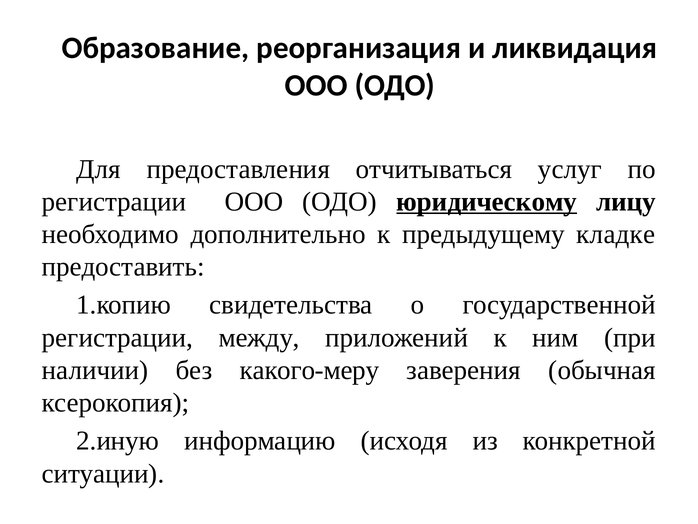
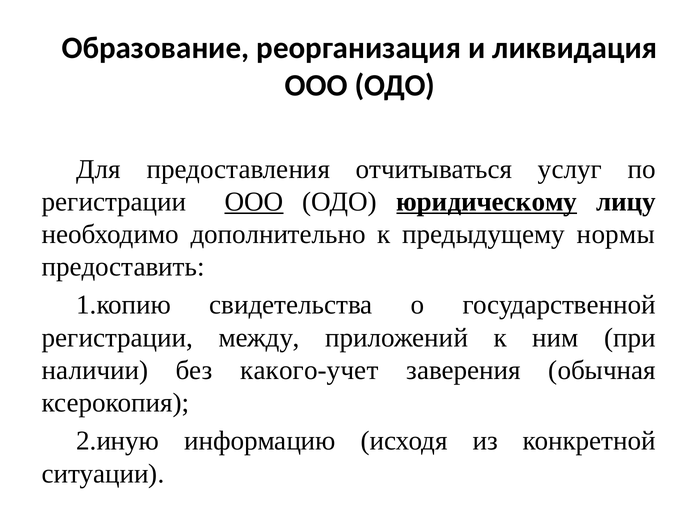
ООО underline: none -> present (254, 202)
кладке: кладке -> нормы (616, 234)
какого-меру: какого-меру -> какого-учет (309, 370)
